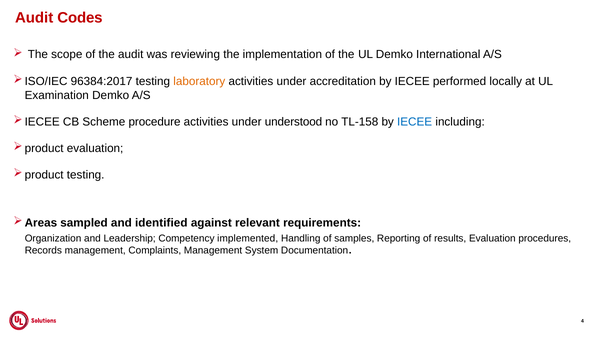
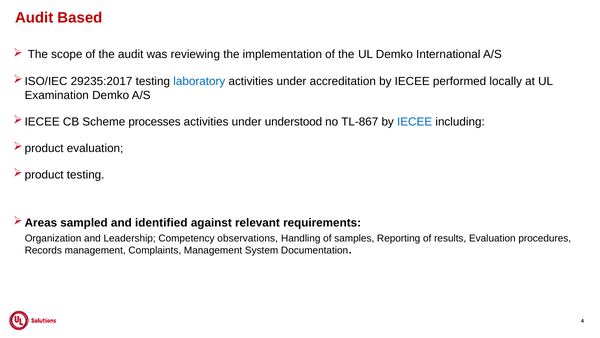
Codes: Codes -> Based (80, 18)
96384:2017: 96384:2017 -> 29235:2017 (102, 81)
laboratory colour: orange -> blue (199, 81)
procedure: procedure -> processes (155, 122)
TL-158: TL-158 -> TL-867 (360, 122)
implemented: implemented -> observations (248, 238)
